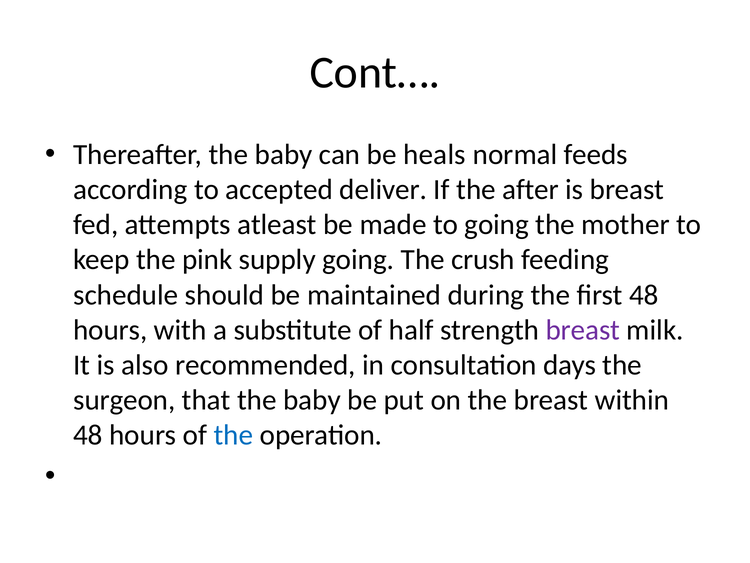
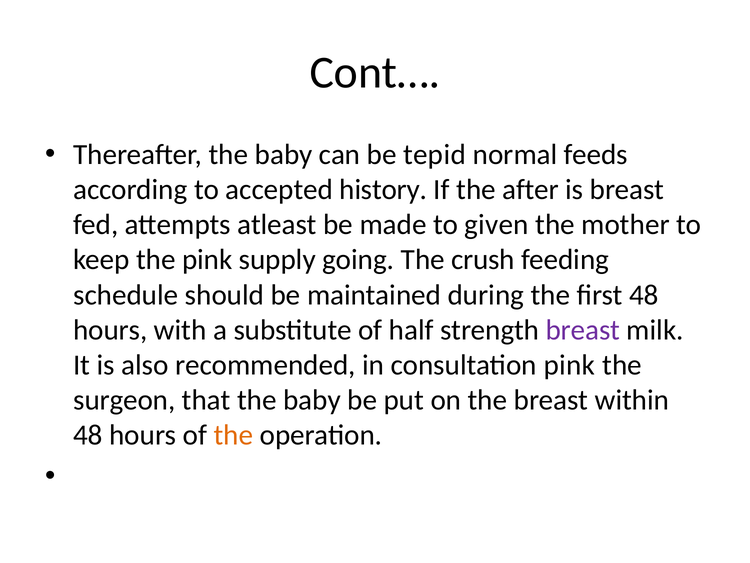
heals: heals -> tepid (434, 155)
deliver: deliver -> history (383, 190)
to going: going -> given (496, 225)
consultation days: days -> pink (569, 365)
the colour: blue -> orange (233, 435)
